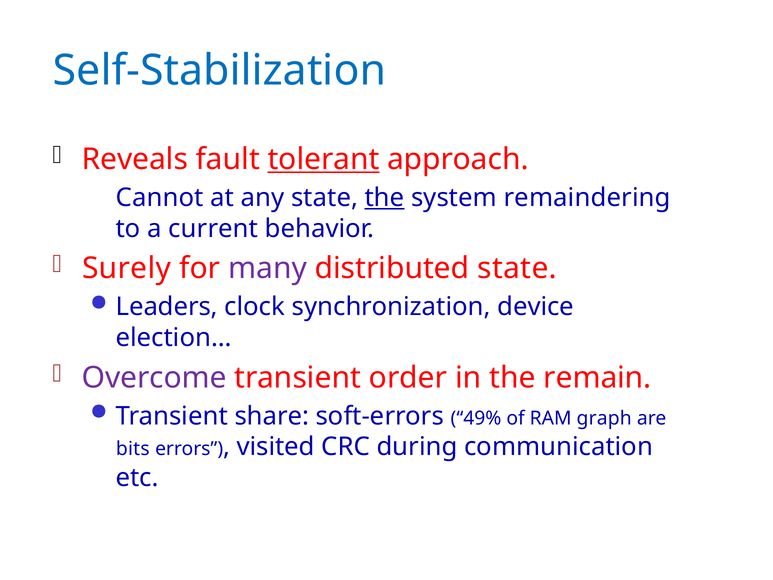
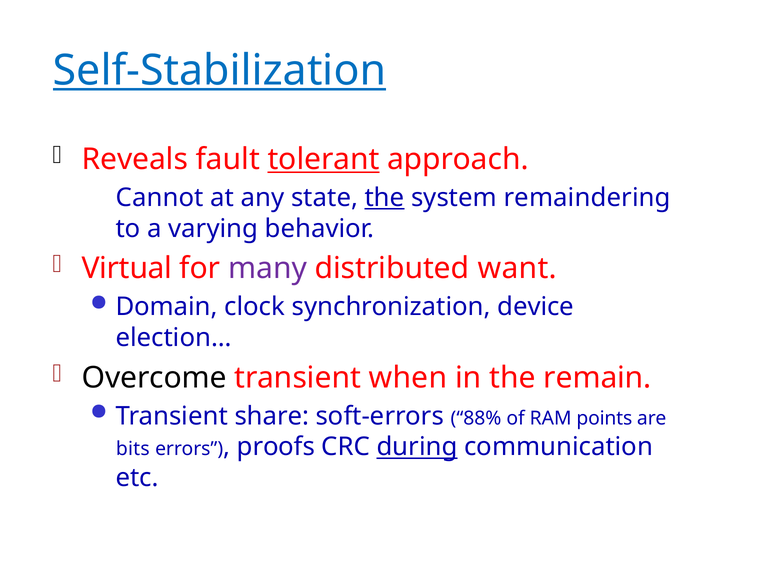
Self-Stabilization underline: none -> present (219, 71)
current: current -> varying (213, 229)
Surely: Surely -> Virtual (127, 268)
distributed state: state -> want (517, 268)
Leaders: Leaders -> Domain (167, 307)
Overcome colour: purple -> black (154, 377)
order: order -> when (408, 377)
49%: 49% -> 88% (476, 418)
graph: graph -> points (604, 418)
visited: visited -> proofs (276, 447)
during underline: none -> present (417, 447)
